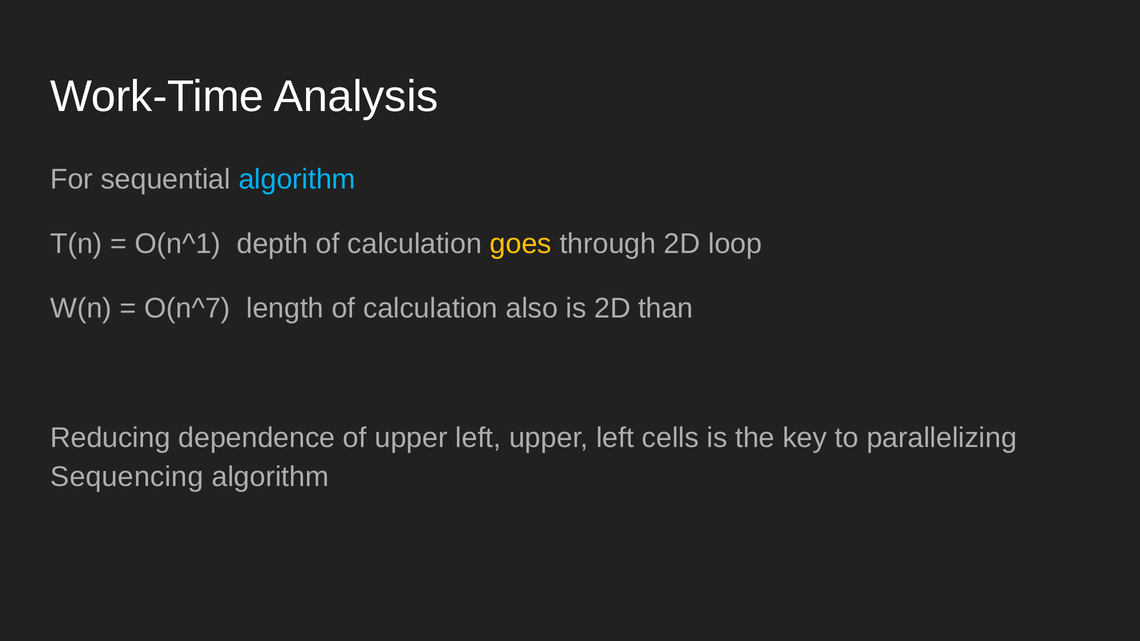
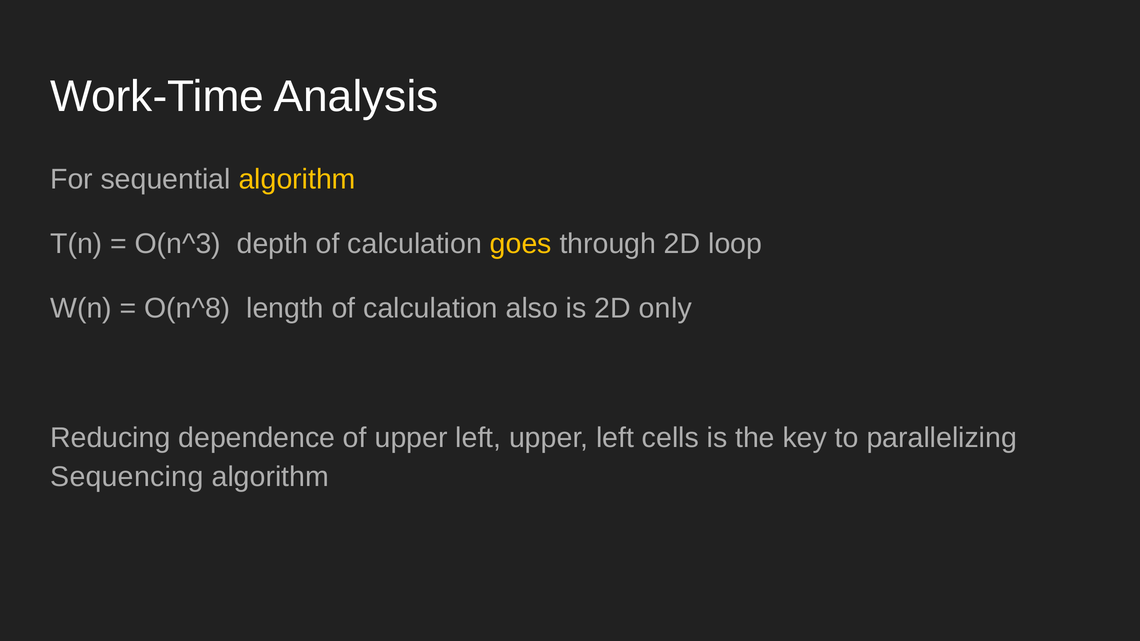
algorithm colour: light blue -> yellow (297, 179)
O(n^1: O(n^1 -> O(n^3 (178, 244)
O(n^7: O(n^7 -> O(n^8 (187, 309)
than: than -> only (665, 309)
